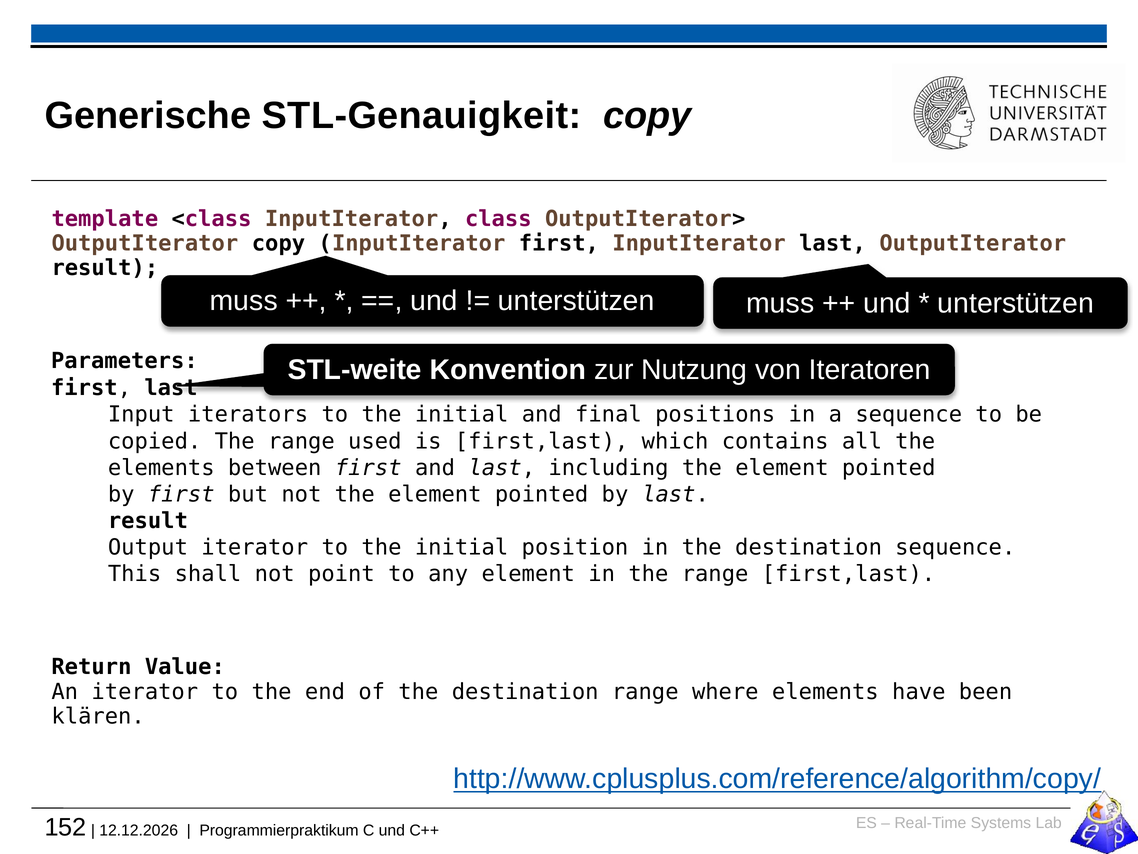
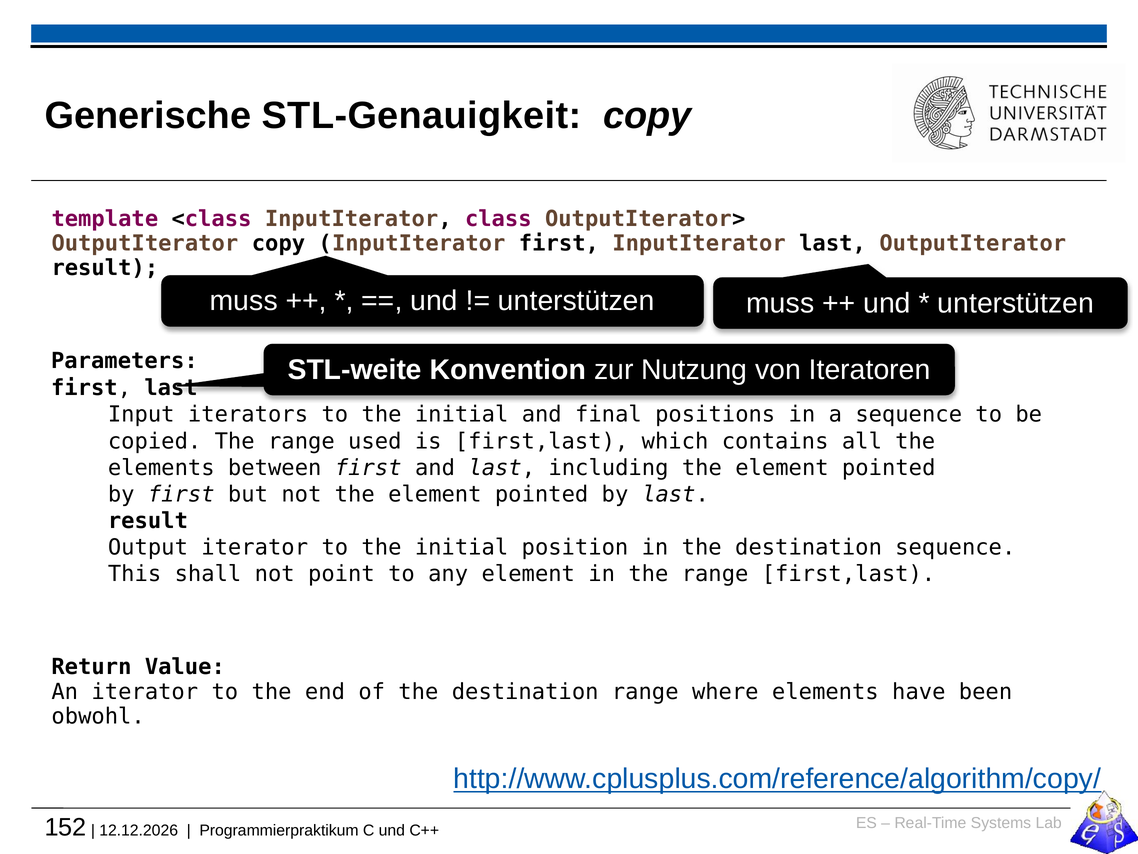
klären: klären -> obwohl (98, 716)
